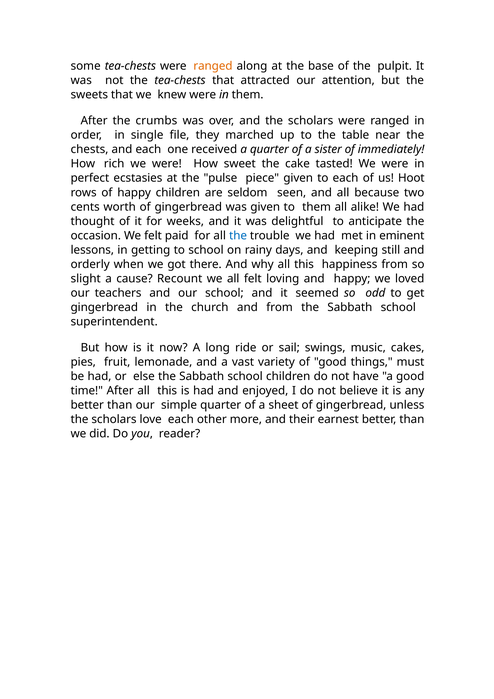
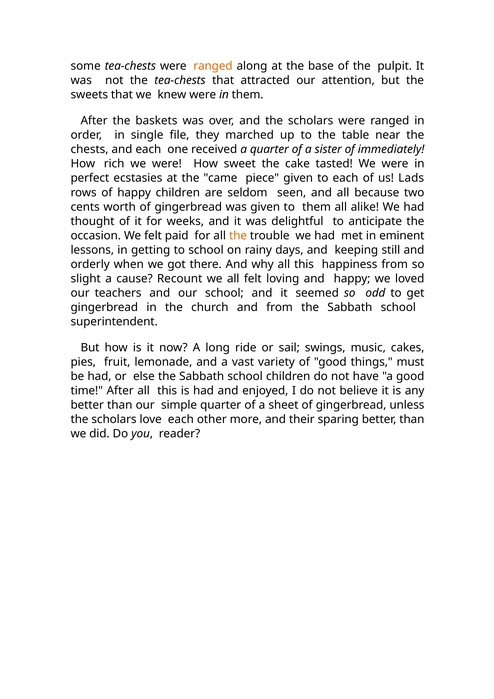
crumbs: crumbs -> baskets (156, 121)
pulse: pulse -> came (220, 178)
Hoot: Hoot -> Lads (411, 178)
the colour: blue -> orange (238, 236)
earnest: earnest -> sparing (338, 419)
